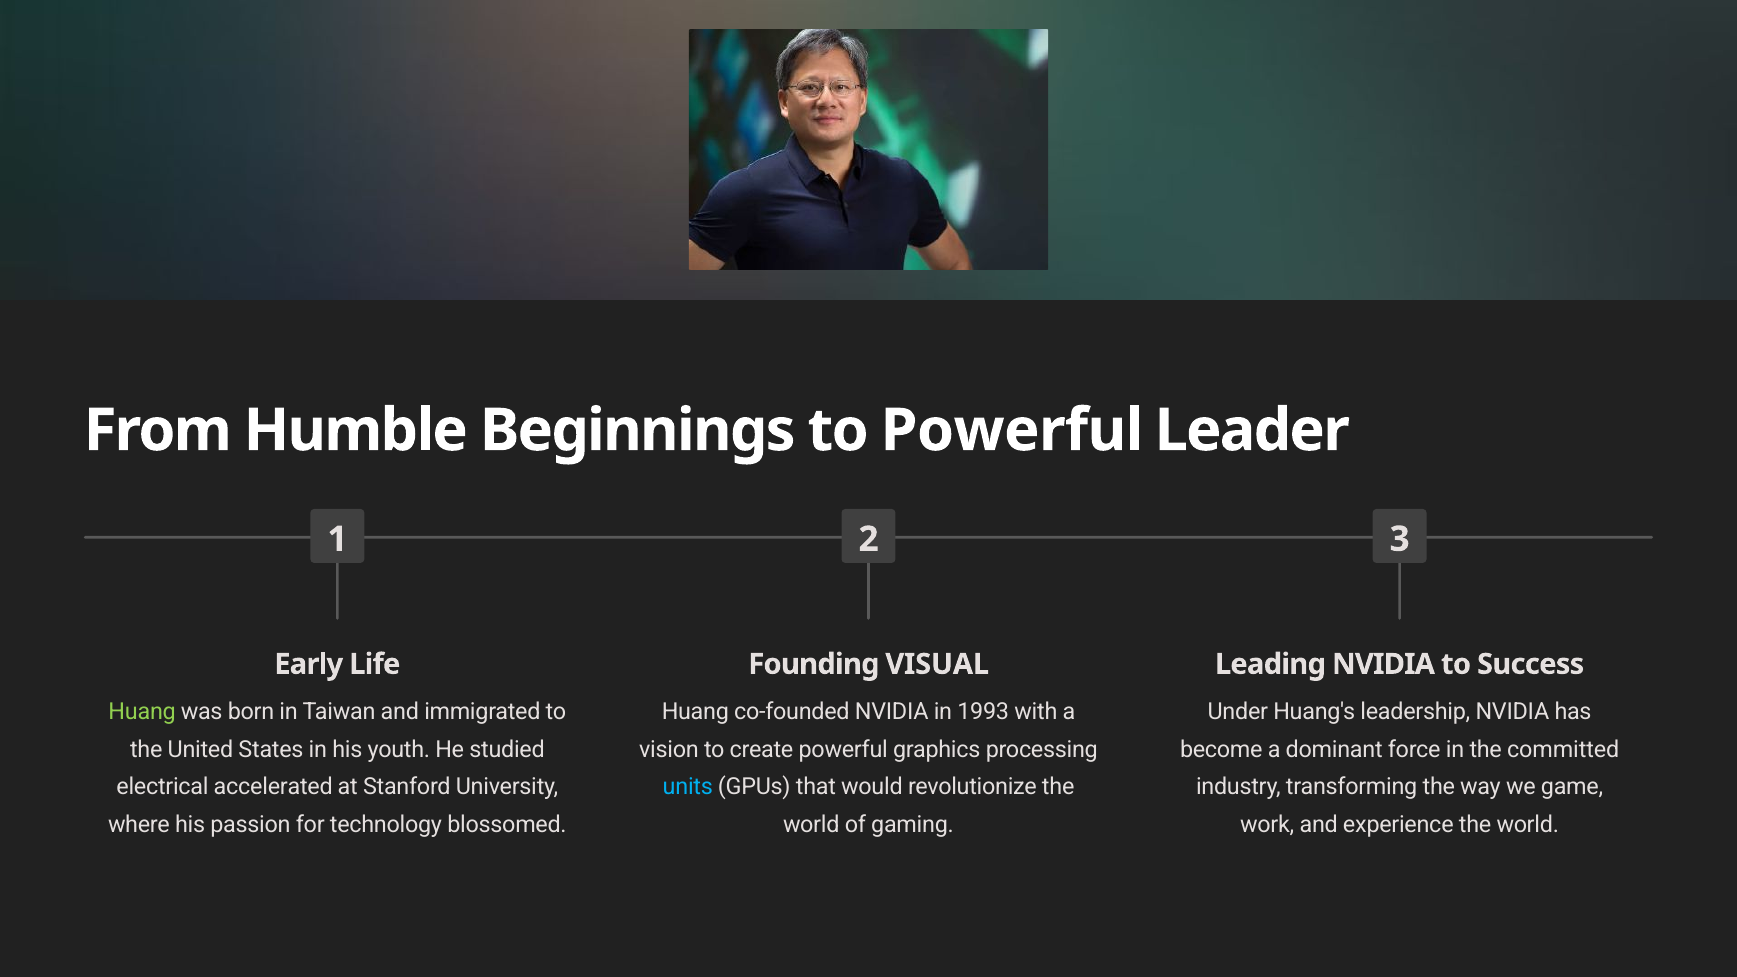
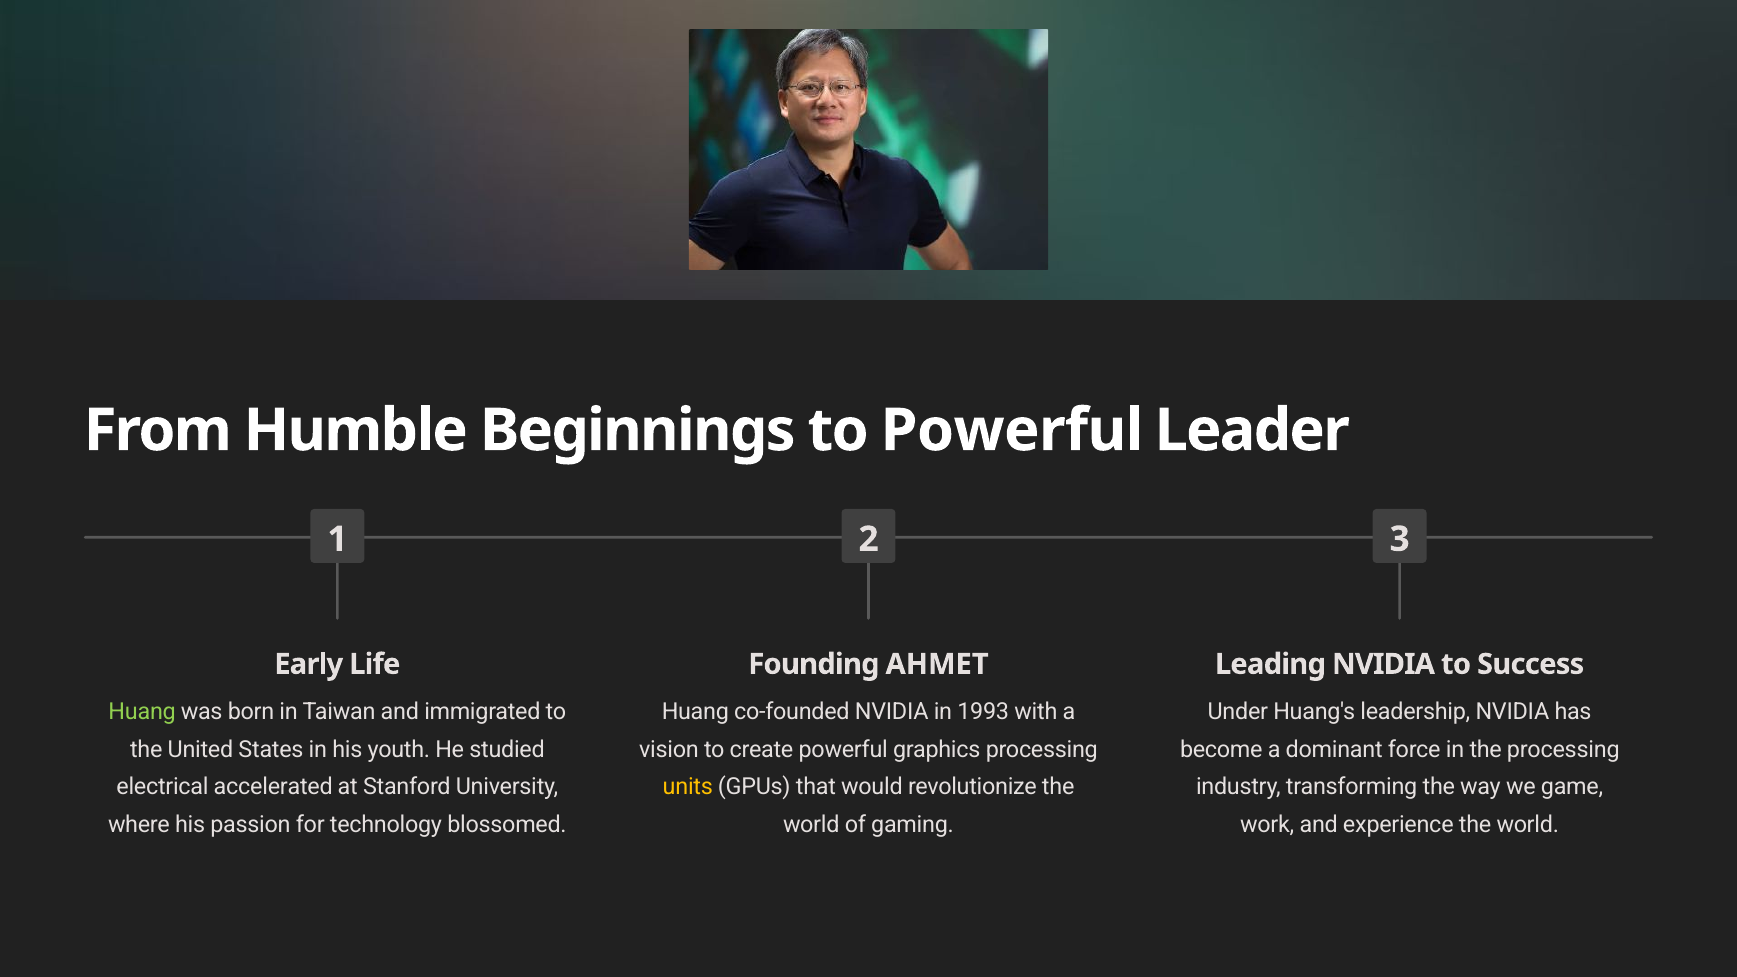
VISUAL: VISUAL -> AHMET (937, 664)
the committed: committed -> processing (1563, 749)
units colour: light blue -> yellow (688, 787)
